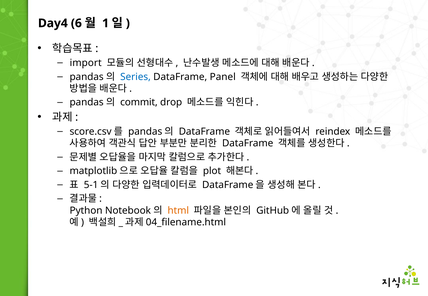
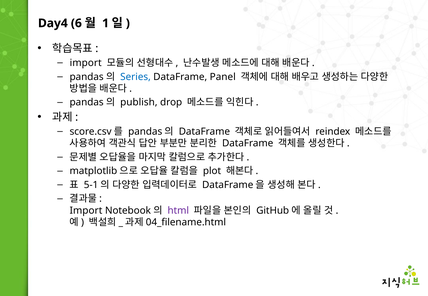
commit: commit -> publish (139, 103)
Python: Python -> Import (86, 211)
html colour: orange -> purple (178, 211)
